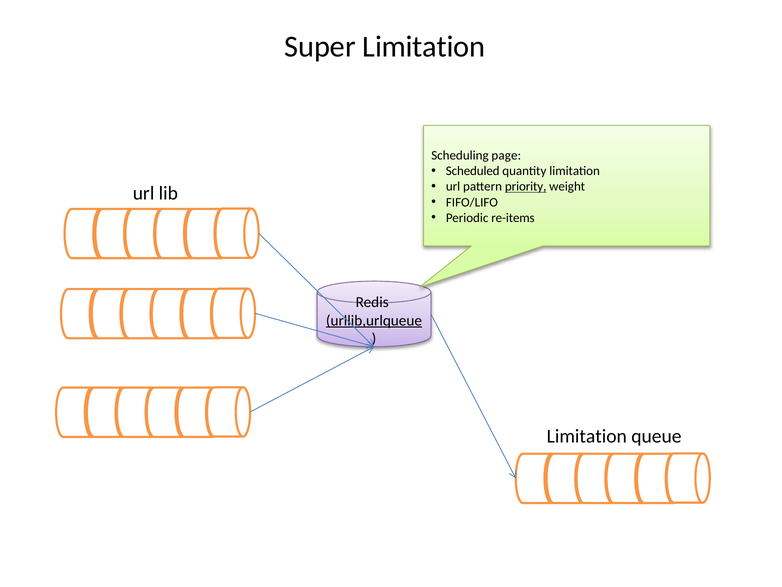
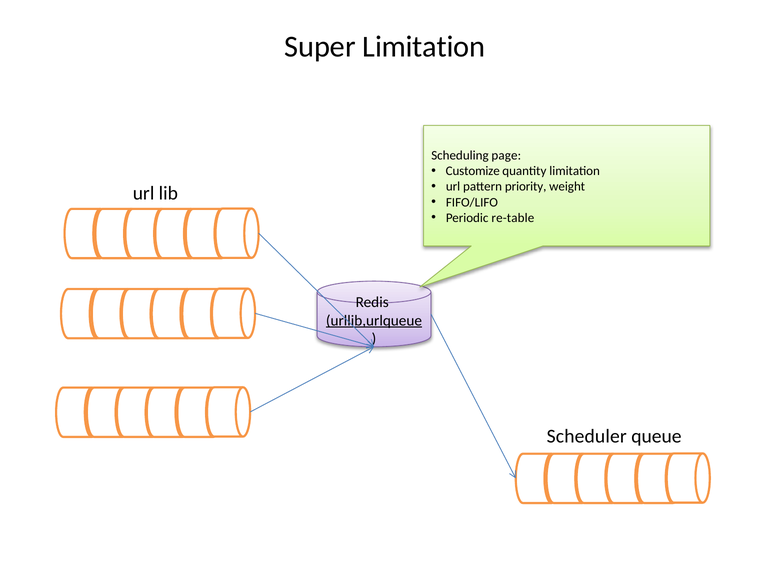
Scheduled: Scheduled -> Customize (473, 171)
priority underline: present -> none (526, 186)
re-items: re-items -> re-table (513, 218)
Limitation: Limitation -> Scheduler (587, 436)
